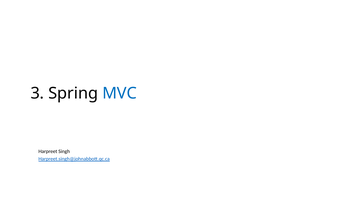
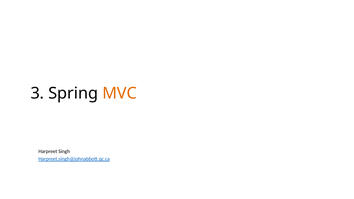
MVC colour: blue -> orange (120, 93)
